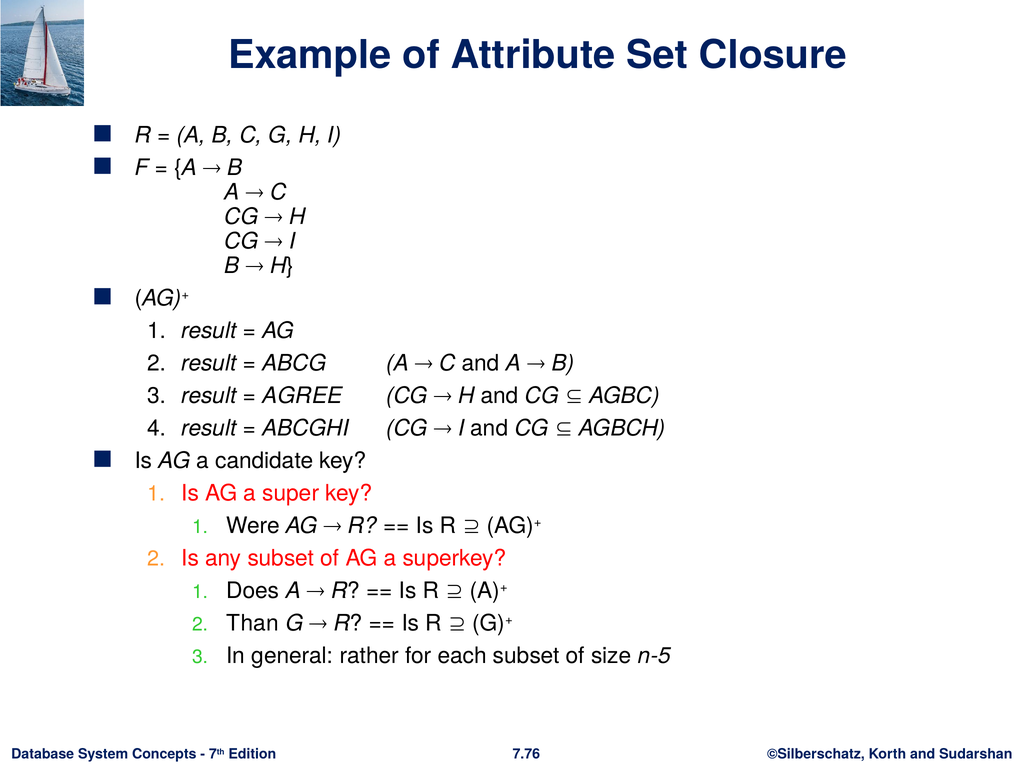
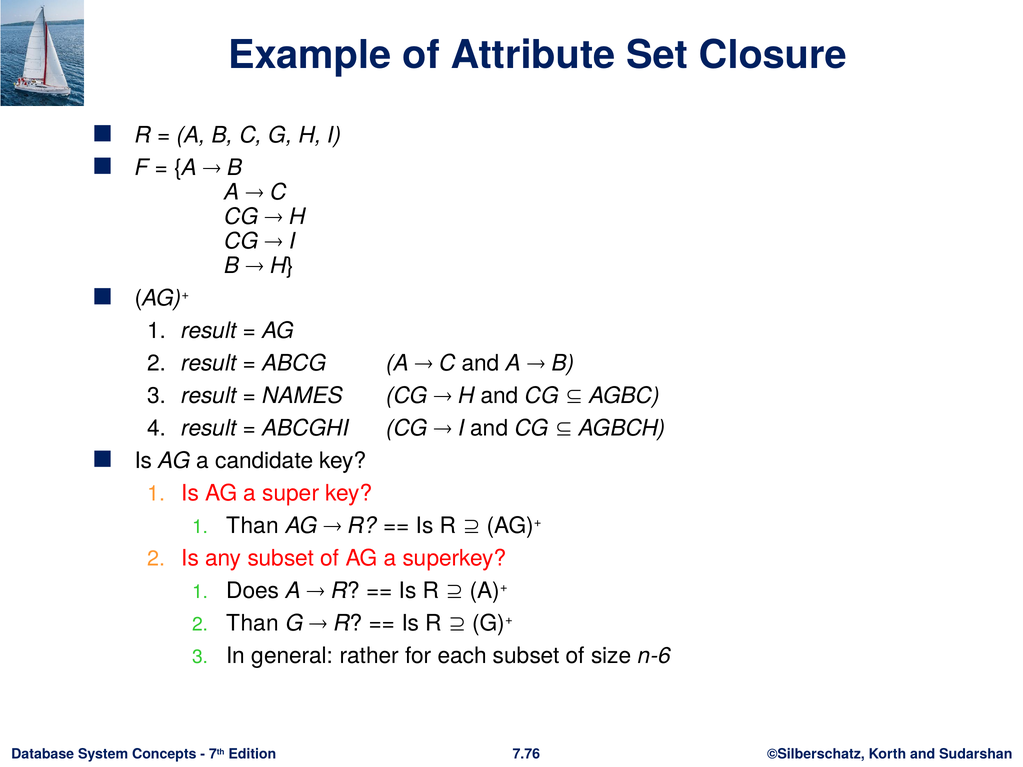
AGREE: AGREE -> NAMES (302, 396)
1 Were: Were -> Than (253, 526)
n-5: n-5 -> n-6 (654, 656)
